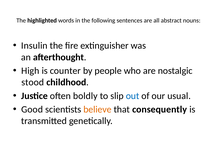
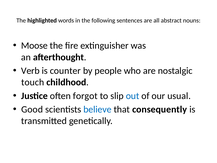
Insulin: Insulin -> Moose (34, 46)
High: High -> Verb (30, 71)
stood: stood -> touch (33, 82)
boldly: boldly -> forgot (85, 96)
believe colour: orange -> blue (97, 109)
